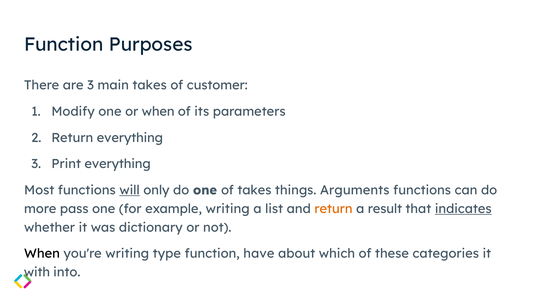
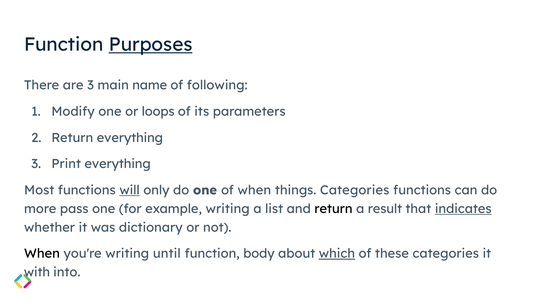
Purposes underline: none -> present (151, 45)
main takes: takes -> name (150, 85)
customer: customer -> following (217, 85)
or when: when -> loops (158, 112)
of takes: takes -> when (254, 190)
things Arguments: Arguments -> Categories (355, 190)
return colour: orange -> black (333, 209)
type: type -> until (167, 254)
have: have -> body (259, 254)
which underline: none -> present (337, 254)
